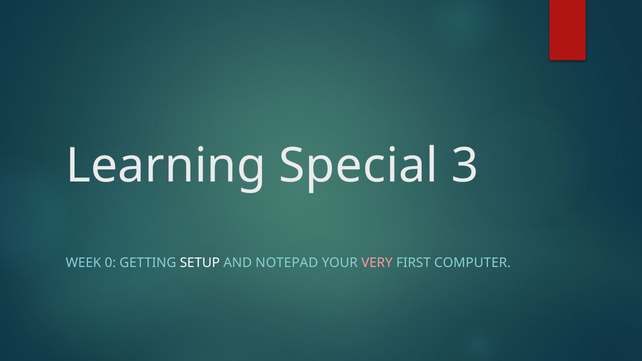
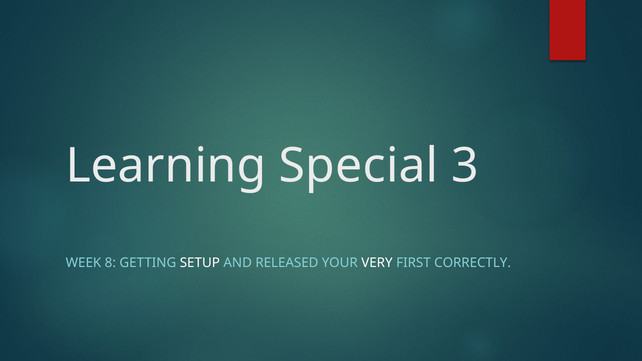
0: 0 -> 8 (110, 263)
NOTEPAD: NOTEPAD -> RELEASED (287, 263)
VERY colour: pink -> white (377, 263)
COMPUTER: COMPUTER -> CORRECTLY (473, 263)
